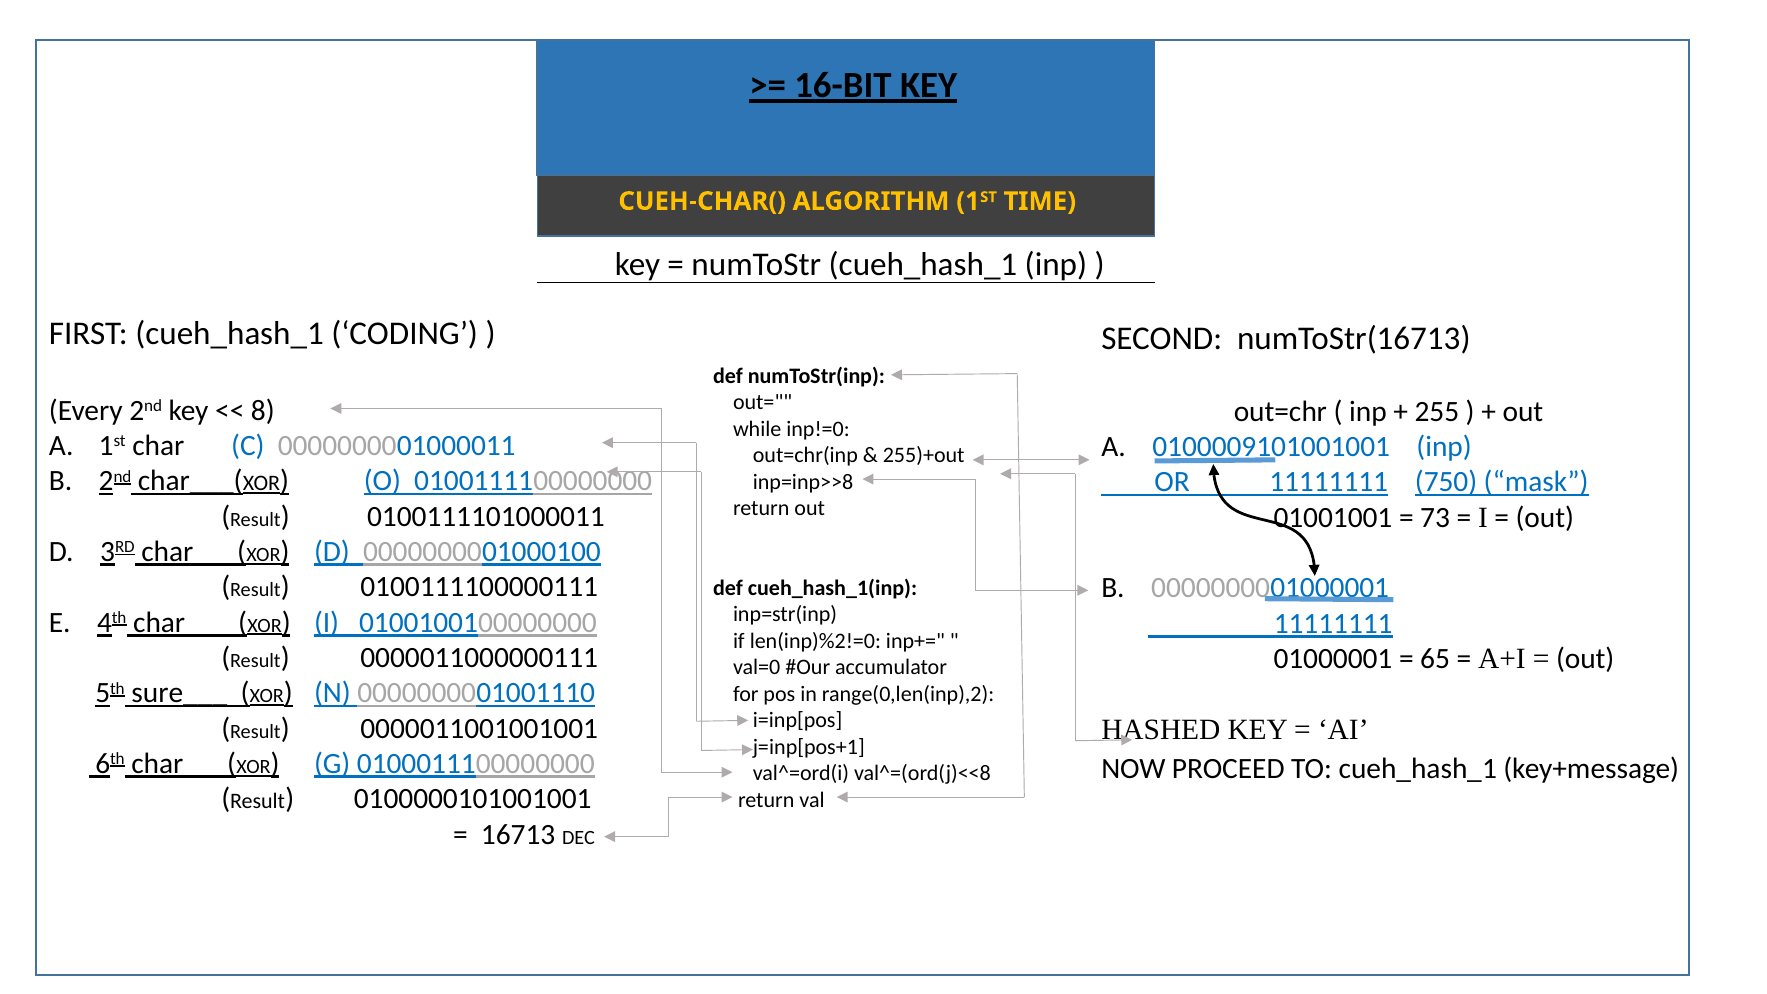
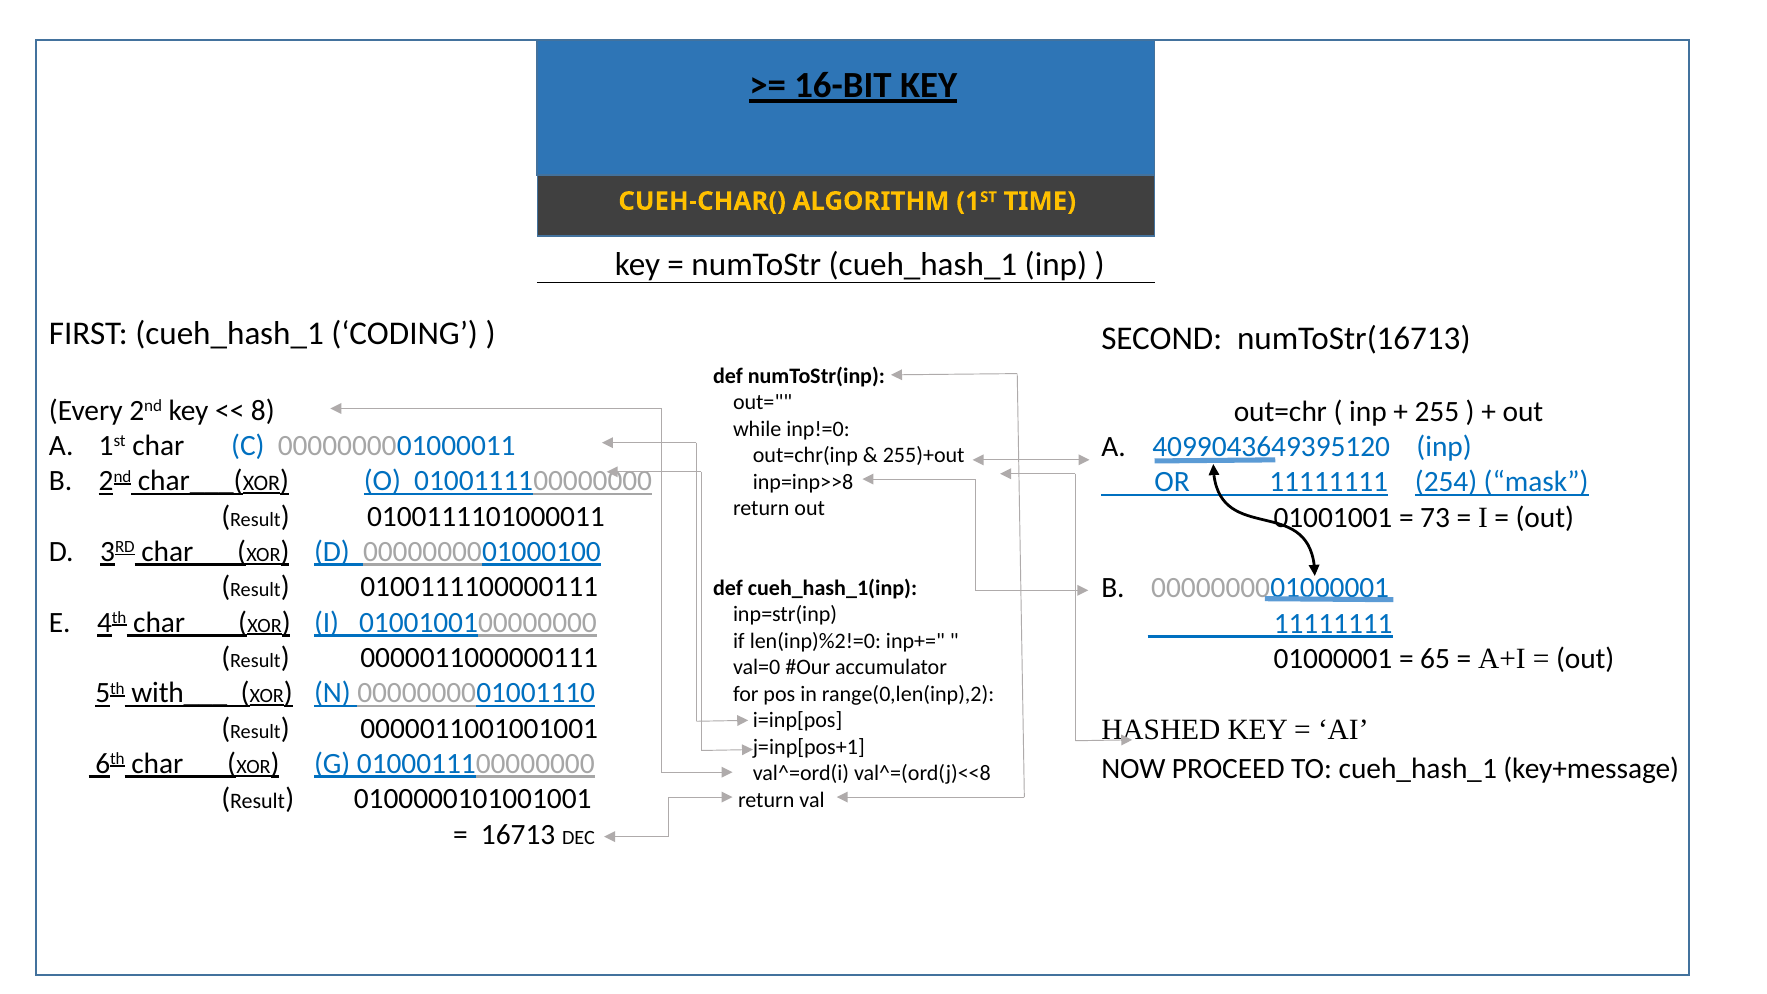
0100009101001001: 0100009101001001 -> 4099043649395120 (1271, 447)
750: 750 -> 254 (1446, 482)
sure___: sure___ -> with___ (179, 693)
